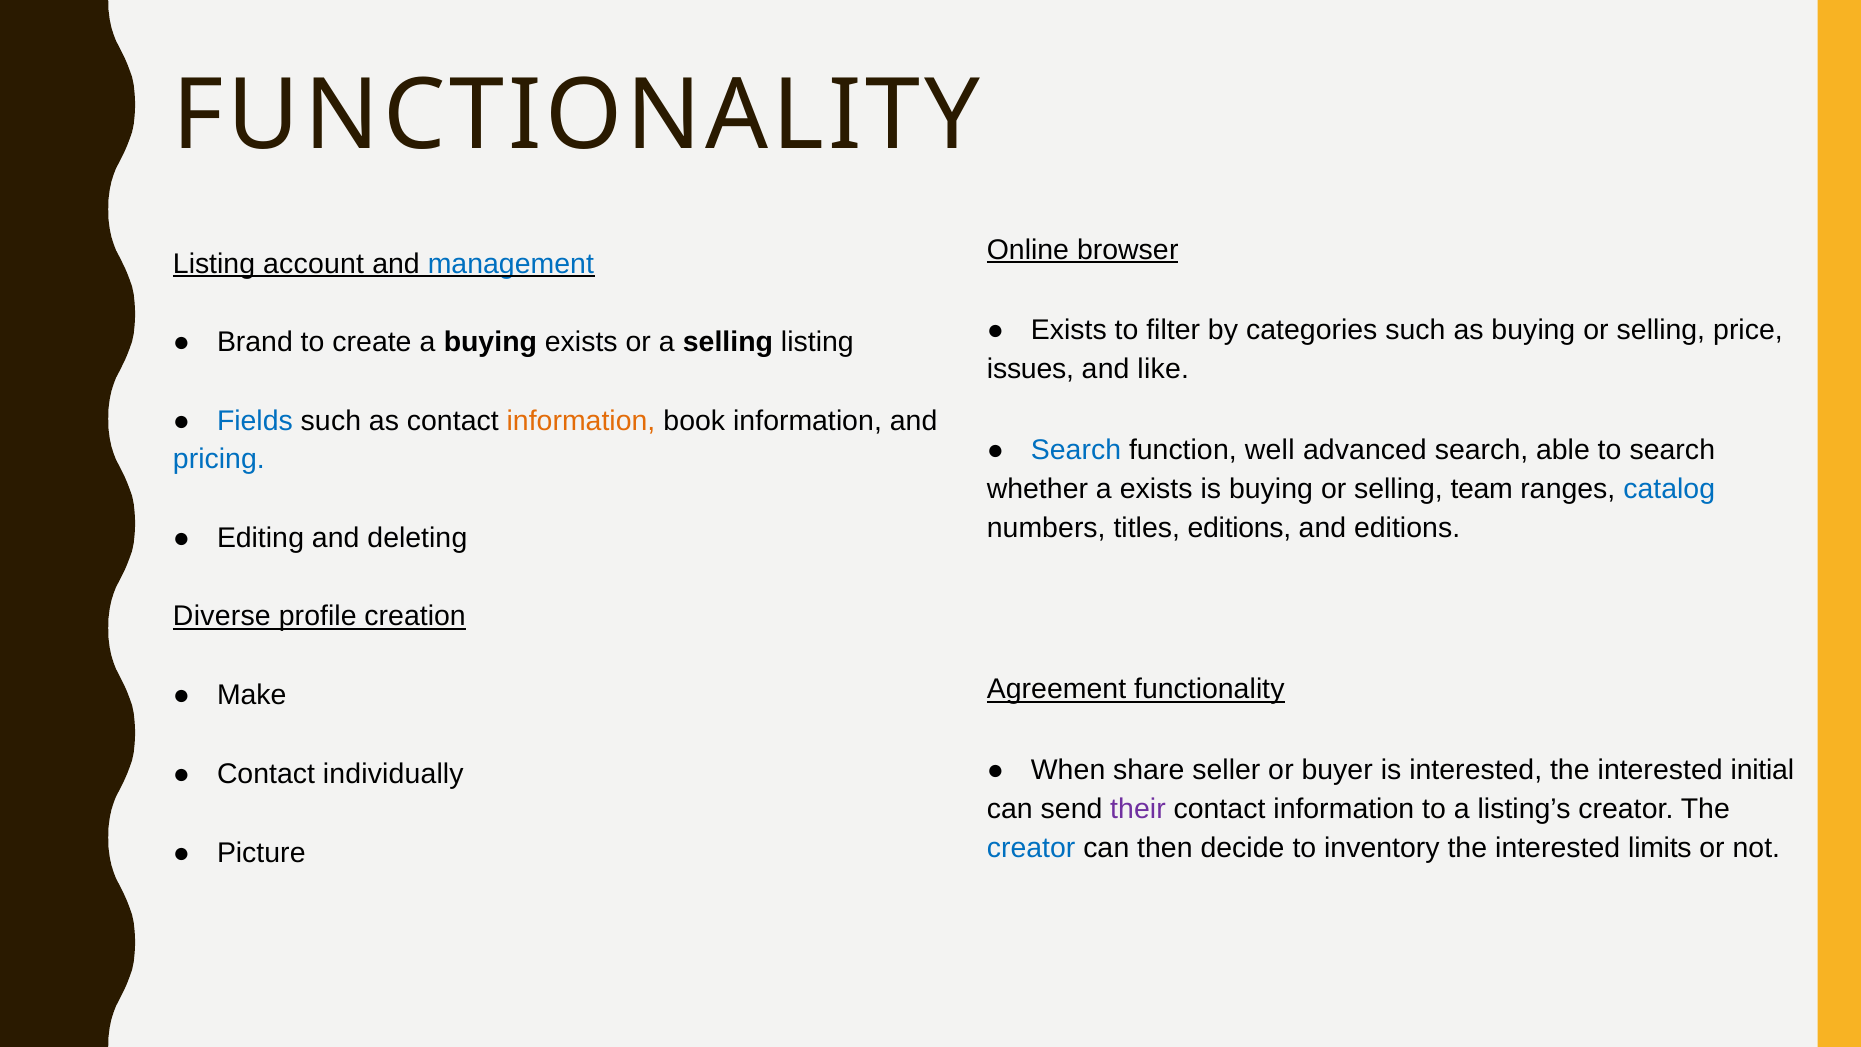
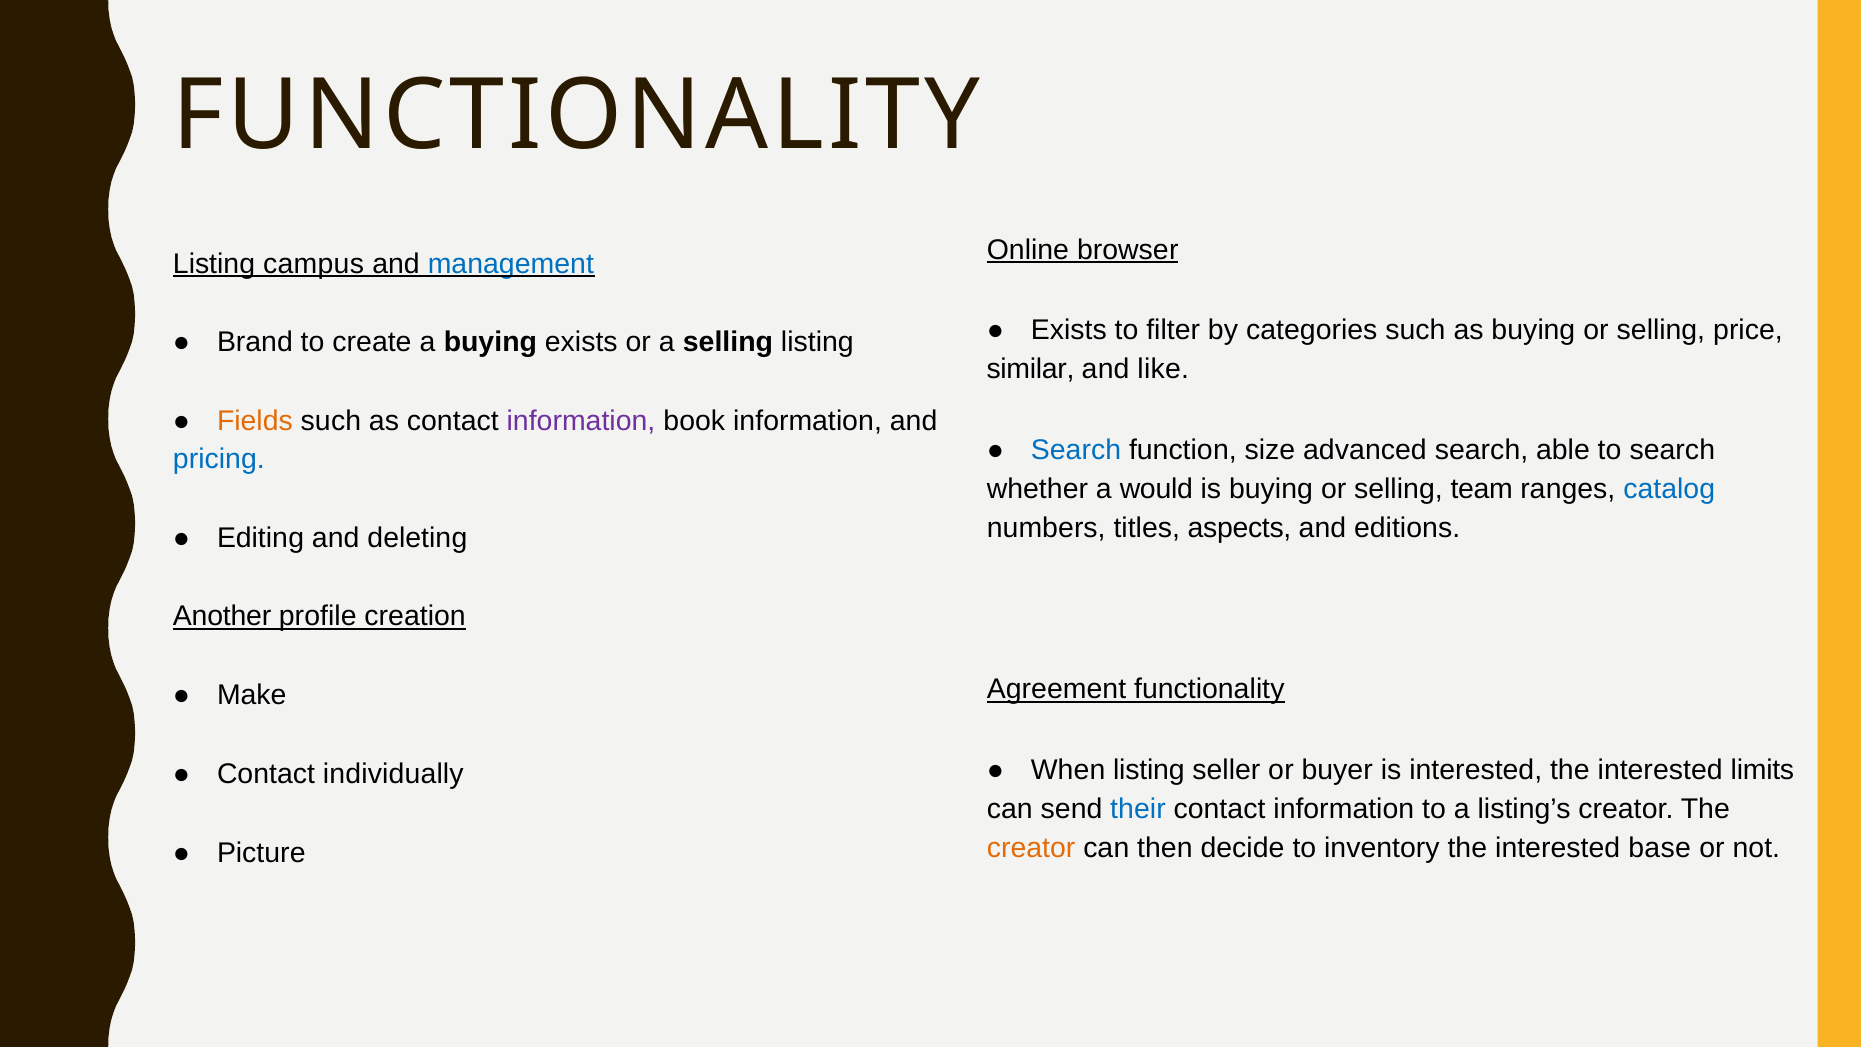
account: account -> campus (314, 264)
issues: issues -> similar (1031, 369)
Fields colour: blue -> orange (255, 421)
information colour: orange -> purple (581, 421)
well: well -> size (1270, 450)
a exists: exists -> would (1156, 489)
titles editions: editions -> aspects (1239, 528)
Diverse: Diverse -> Another (222, 616)
When share: share -> listing (1149, 770)
initial: initial -> limits (1762, 770)
their colour: purple -> blue (1138, 809)
creator colour: blue -> orange (1031, 848)
limits: limits -> base (1660, 848)
